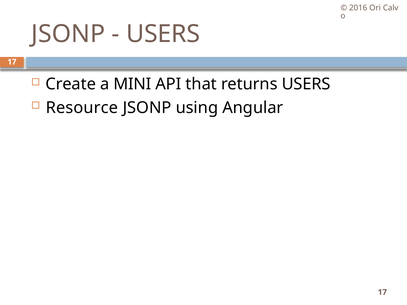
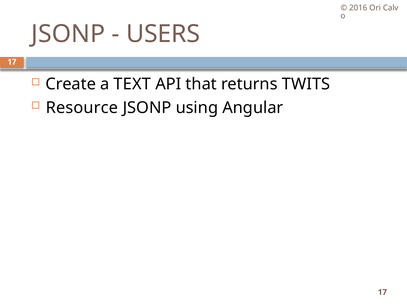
MINI: MINI -> TEXT (132, 84)
returns USERS: USERS -> TWITS (306, 84)
